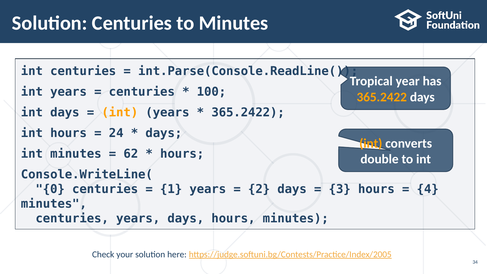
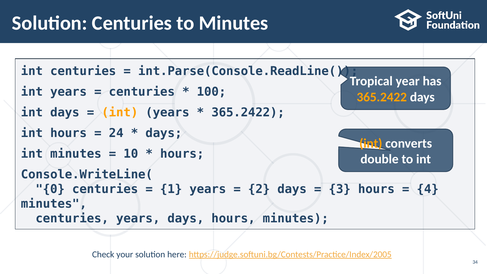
62: 62 -> 10 (131, 154)
